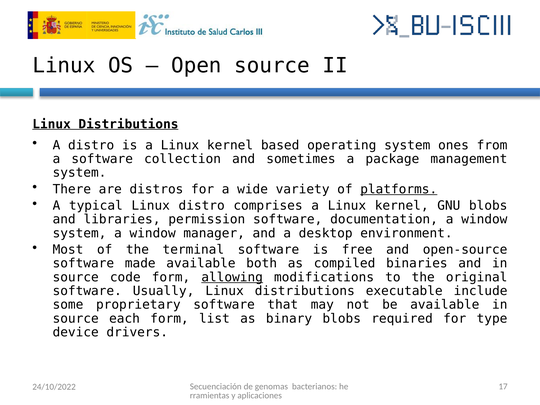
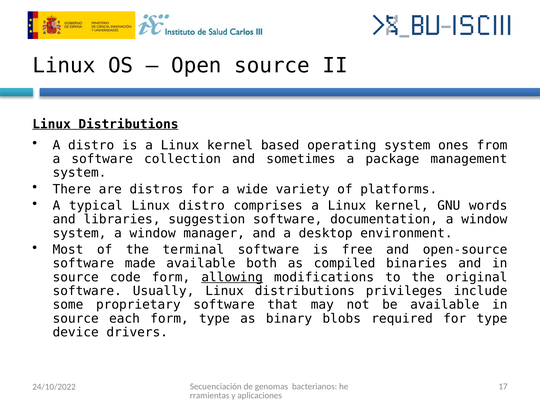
platforms underline: present -> none (399, 189)
GNU blobs: blobs -> words (488, 206)
permission: permission -> suggestion (207, 219)
executable: executable -> privileges (404, 291)
form list: list -> type (214, 319)
